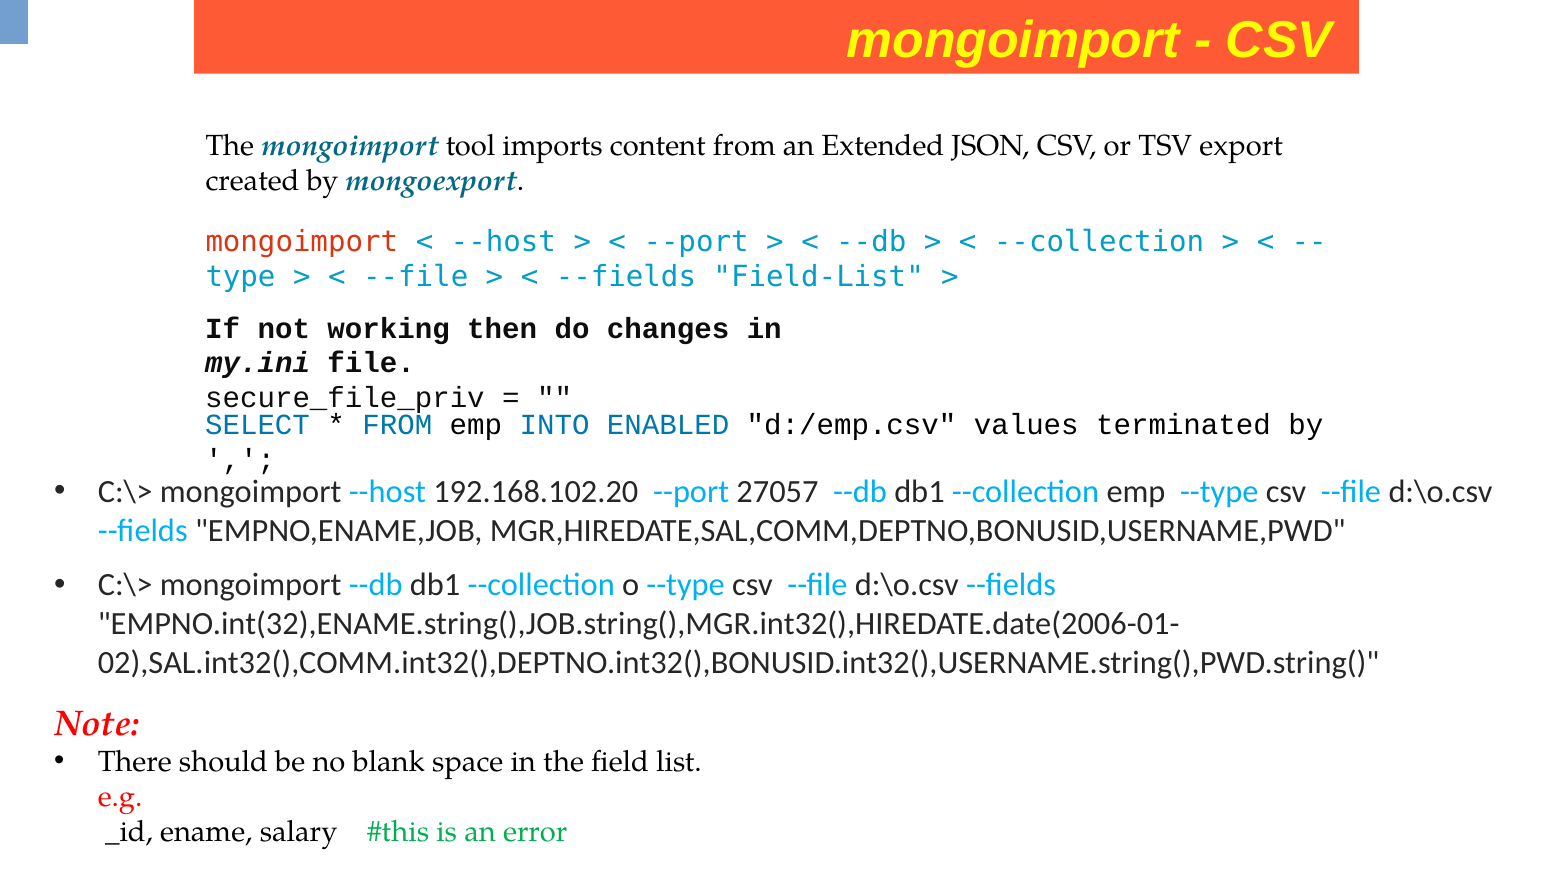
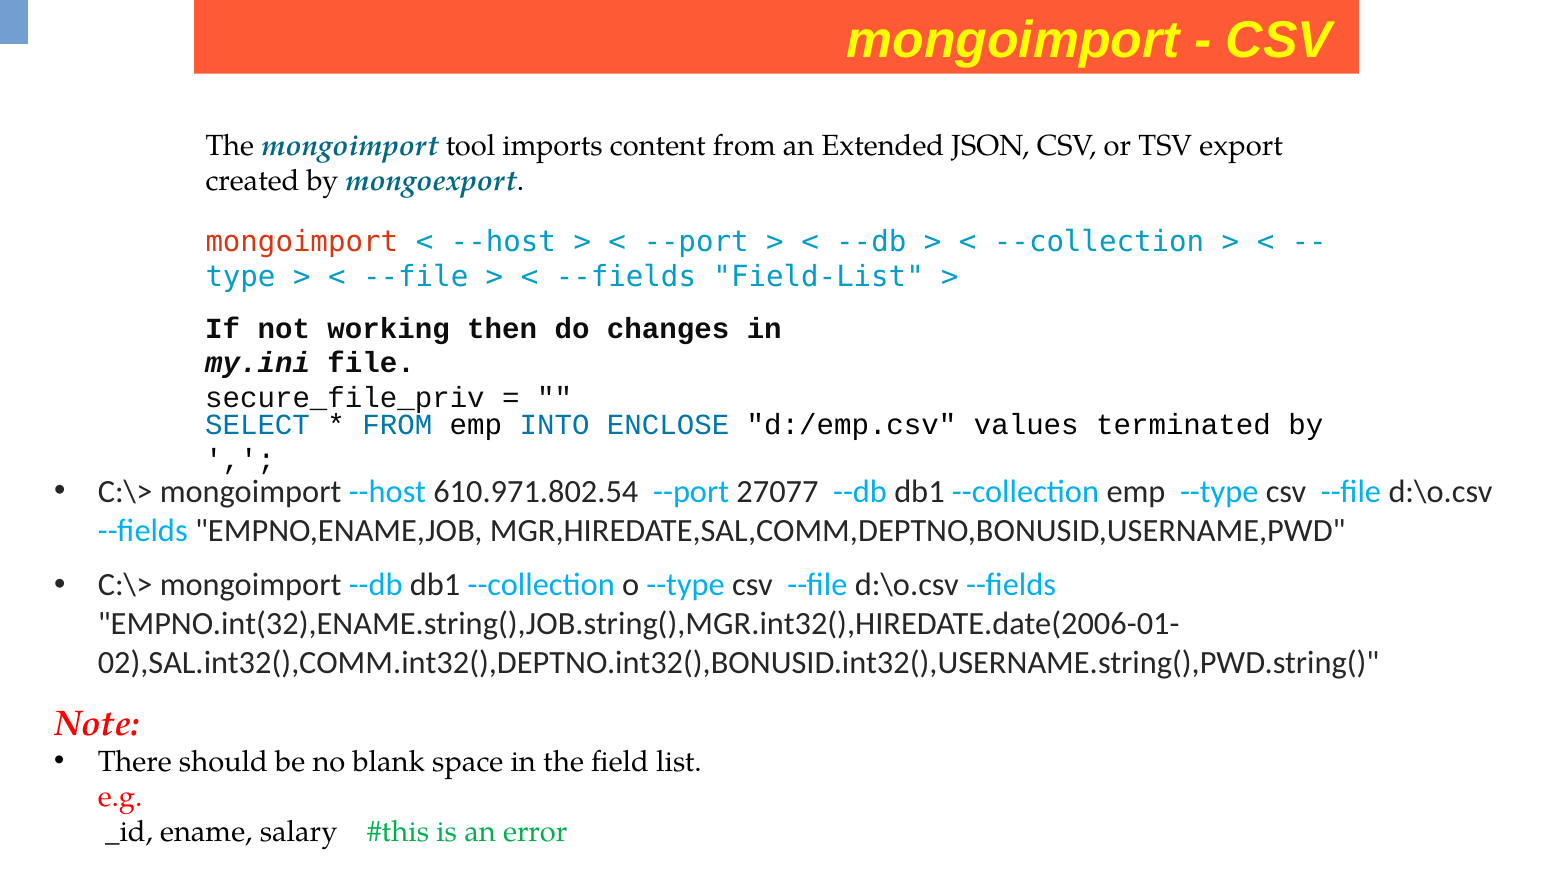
ENABLED: ENABLED -> ENCLOSE (668, 424)
192.168.102.20: 192.168.102.20 -> 610.971.802.54 (536, 492)
27057: 27057 -> 27077 (777, 492)
